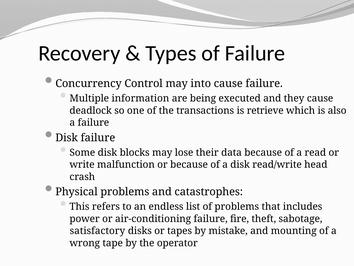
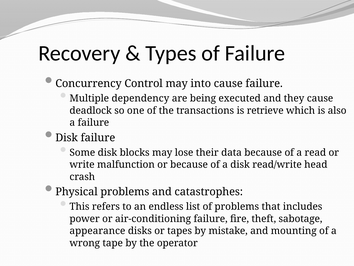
information: information -> dependency (140, 98)
satisfactory: satisfactory -> appearance (97, 230)
